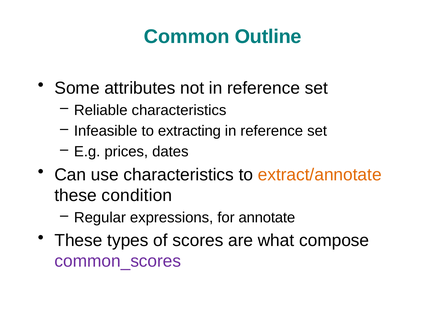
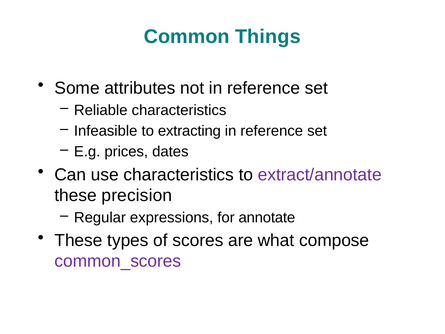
Outline: Outline -> Things (268, 37)
extract/annotate colour: orange -> purple (320, 175)
condition: condition -> precision (137, 195)
